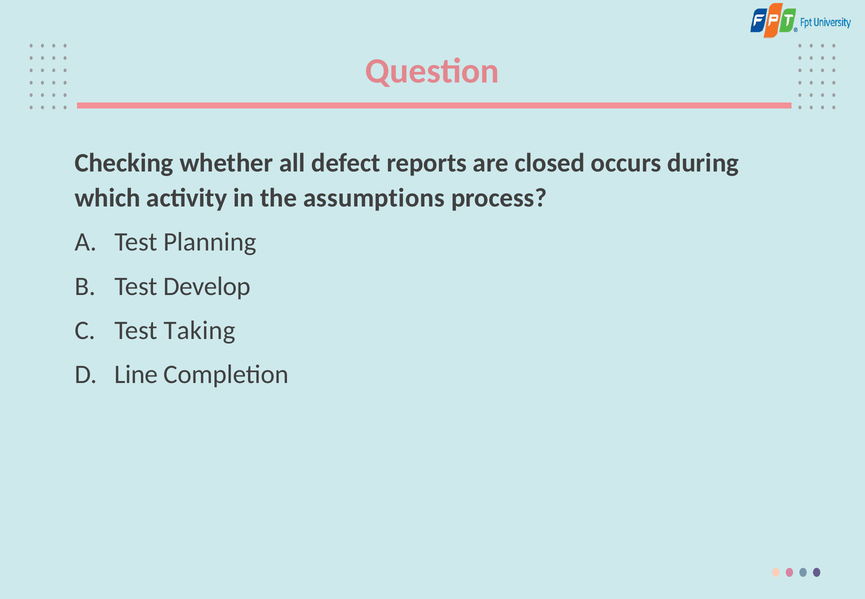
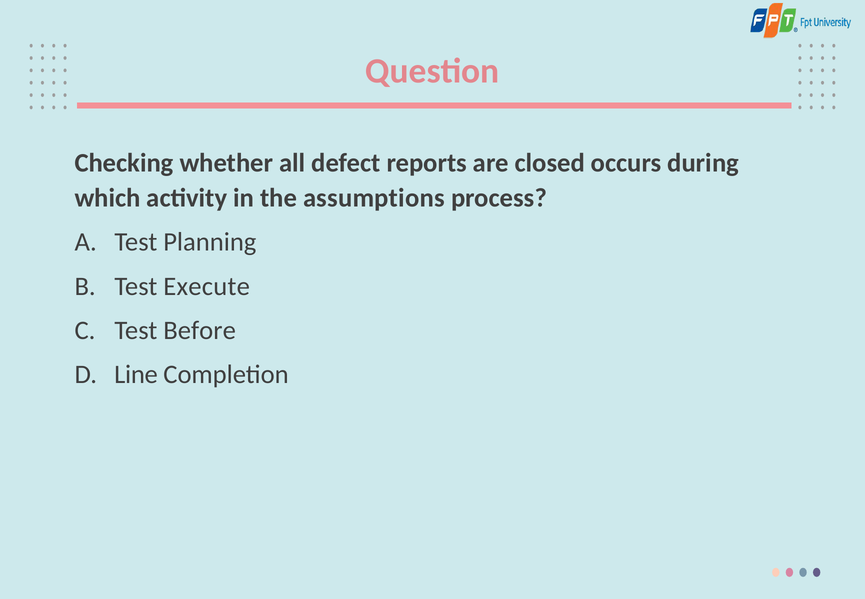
Develop: Develop -> Execute (207, 286)
Taking: Taking -> Before (200, 330)
